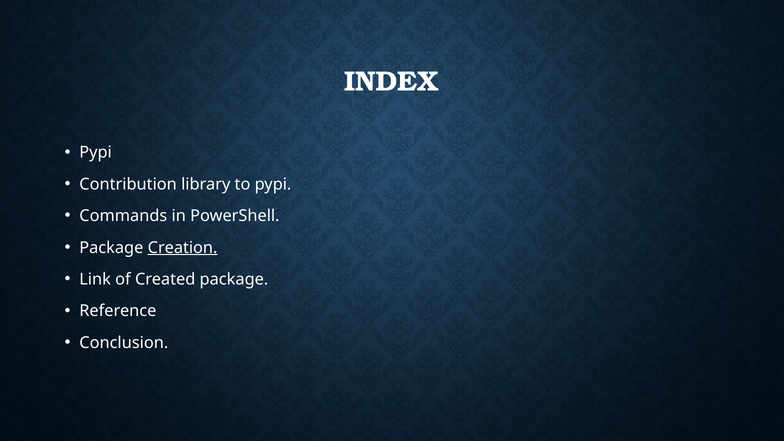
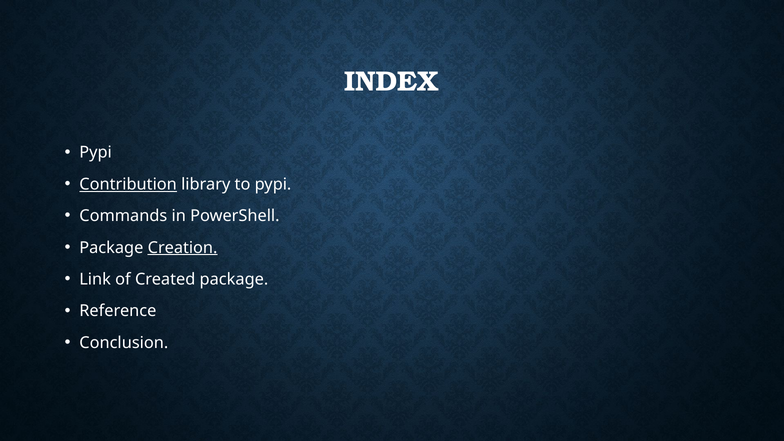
Contribution underline: none -> present (128, 184)
